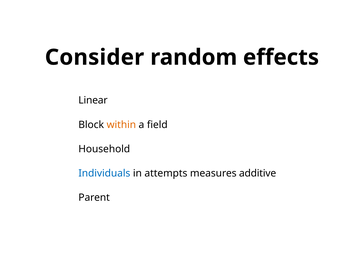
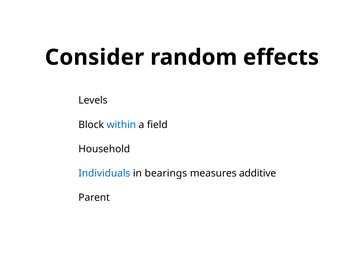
Linear: Linear -> Levels (93, 100)
within colour: orange -> blue (121, 125)
attempts: attempts -> bearings (166, 173)
